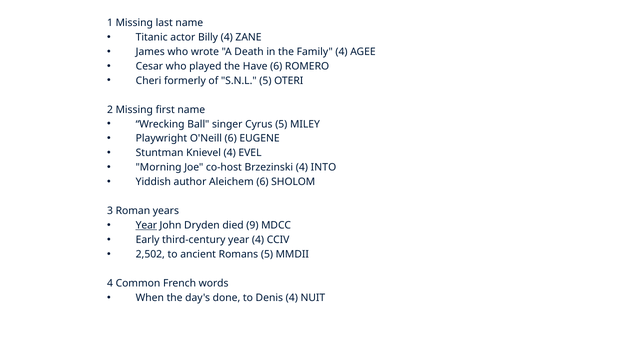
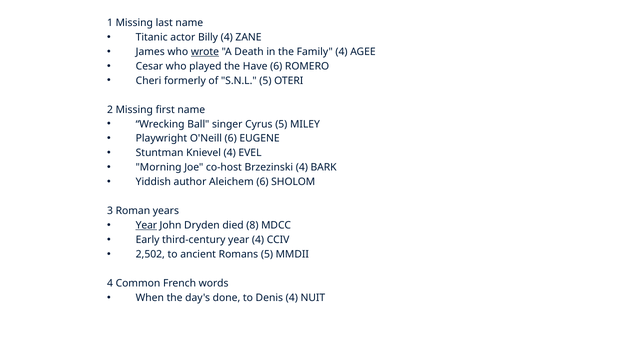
wrote underline: none -> present (205, 52)
INTO: INTO -> BARK (324, 168)
9: 9 -> 8 (252, 226)
